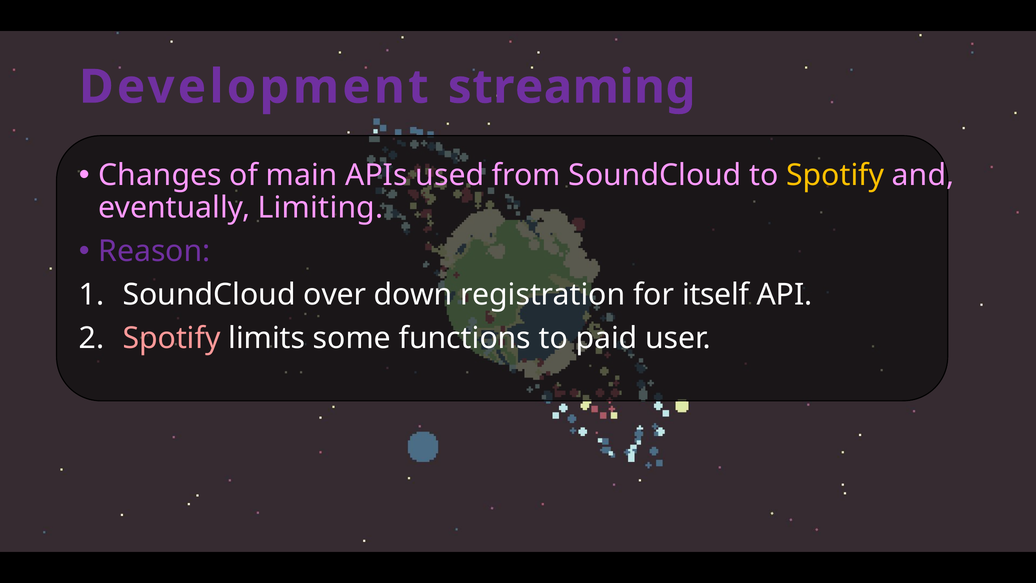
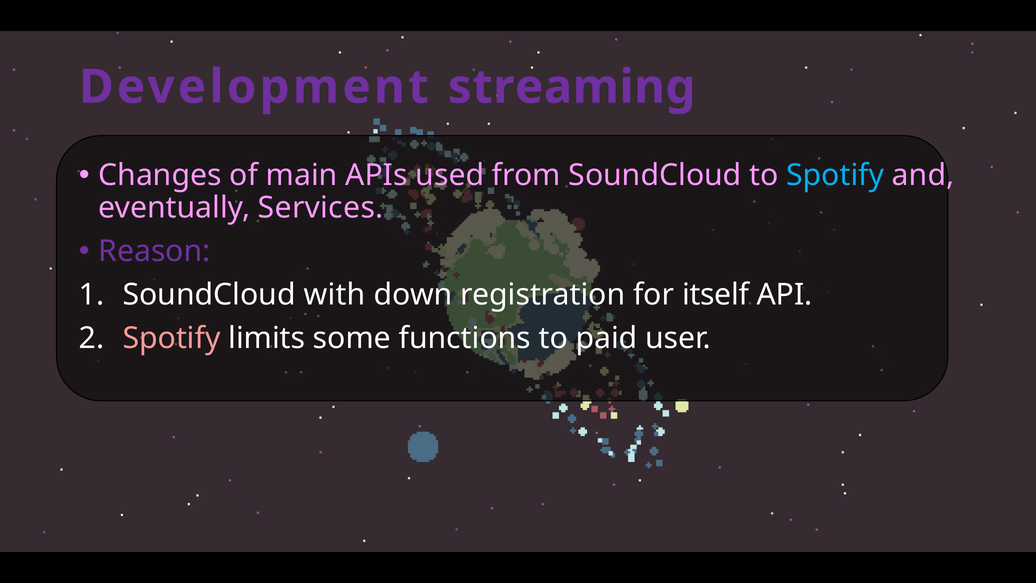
Spotify colour: yellow -> light blue (835, 175)
Limiting: Limiting -> Services (321, 208)
over: over -> with (335, 295)
